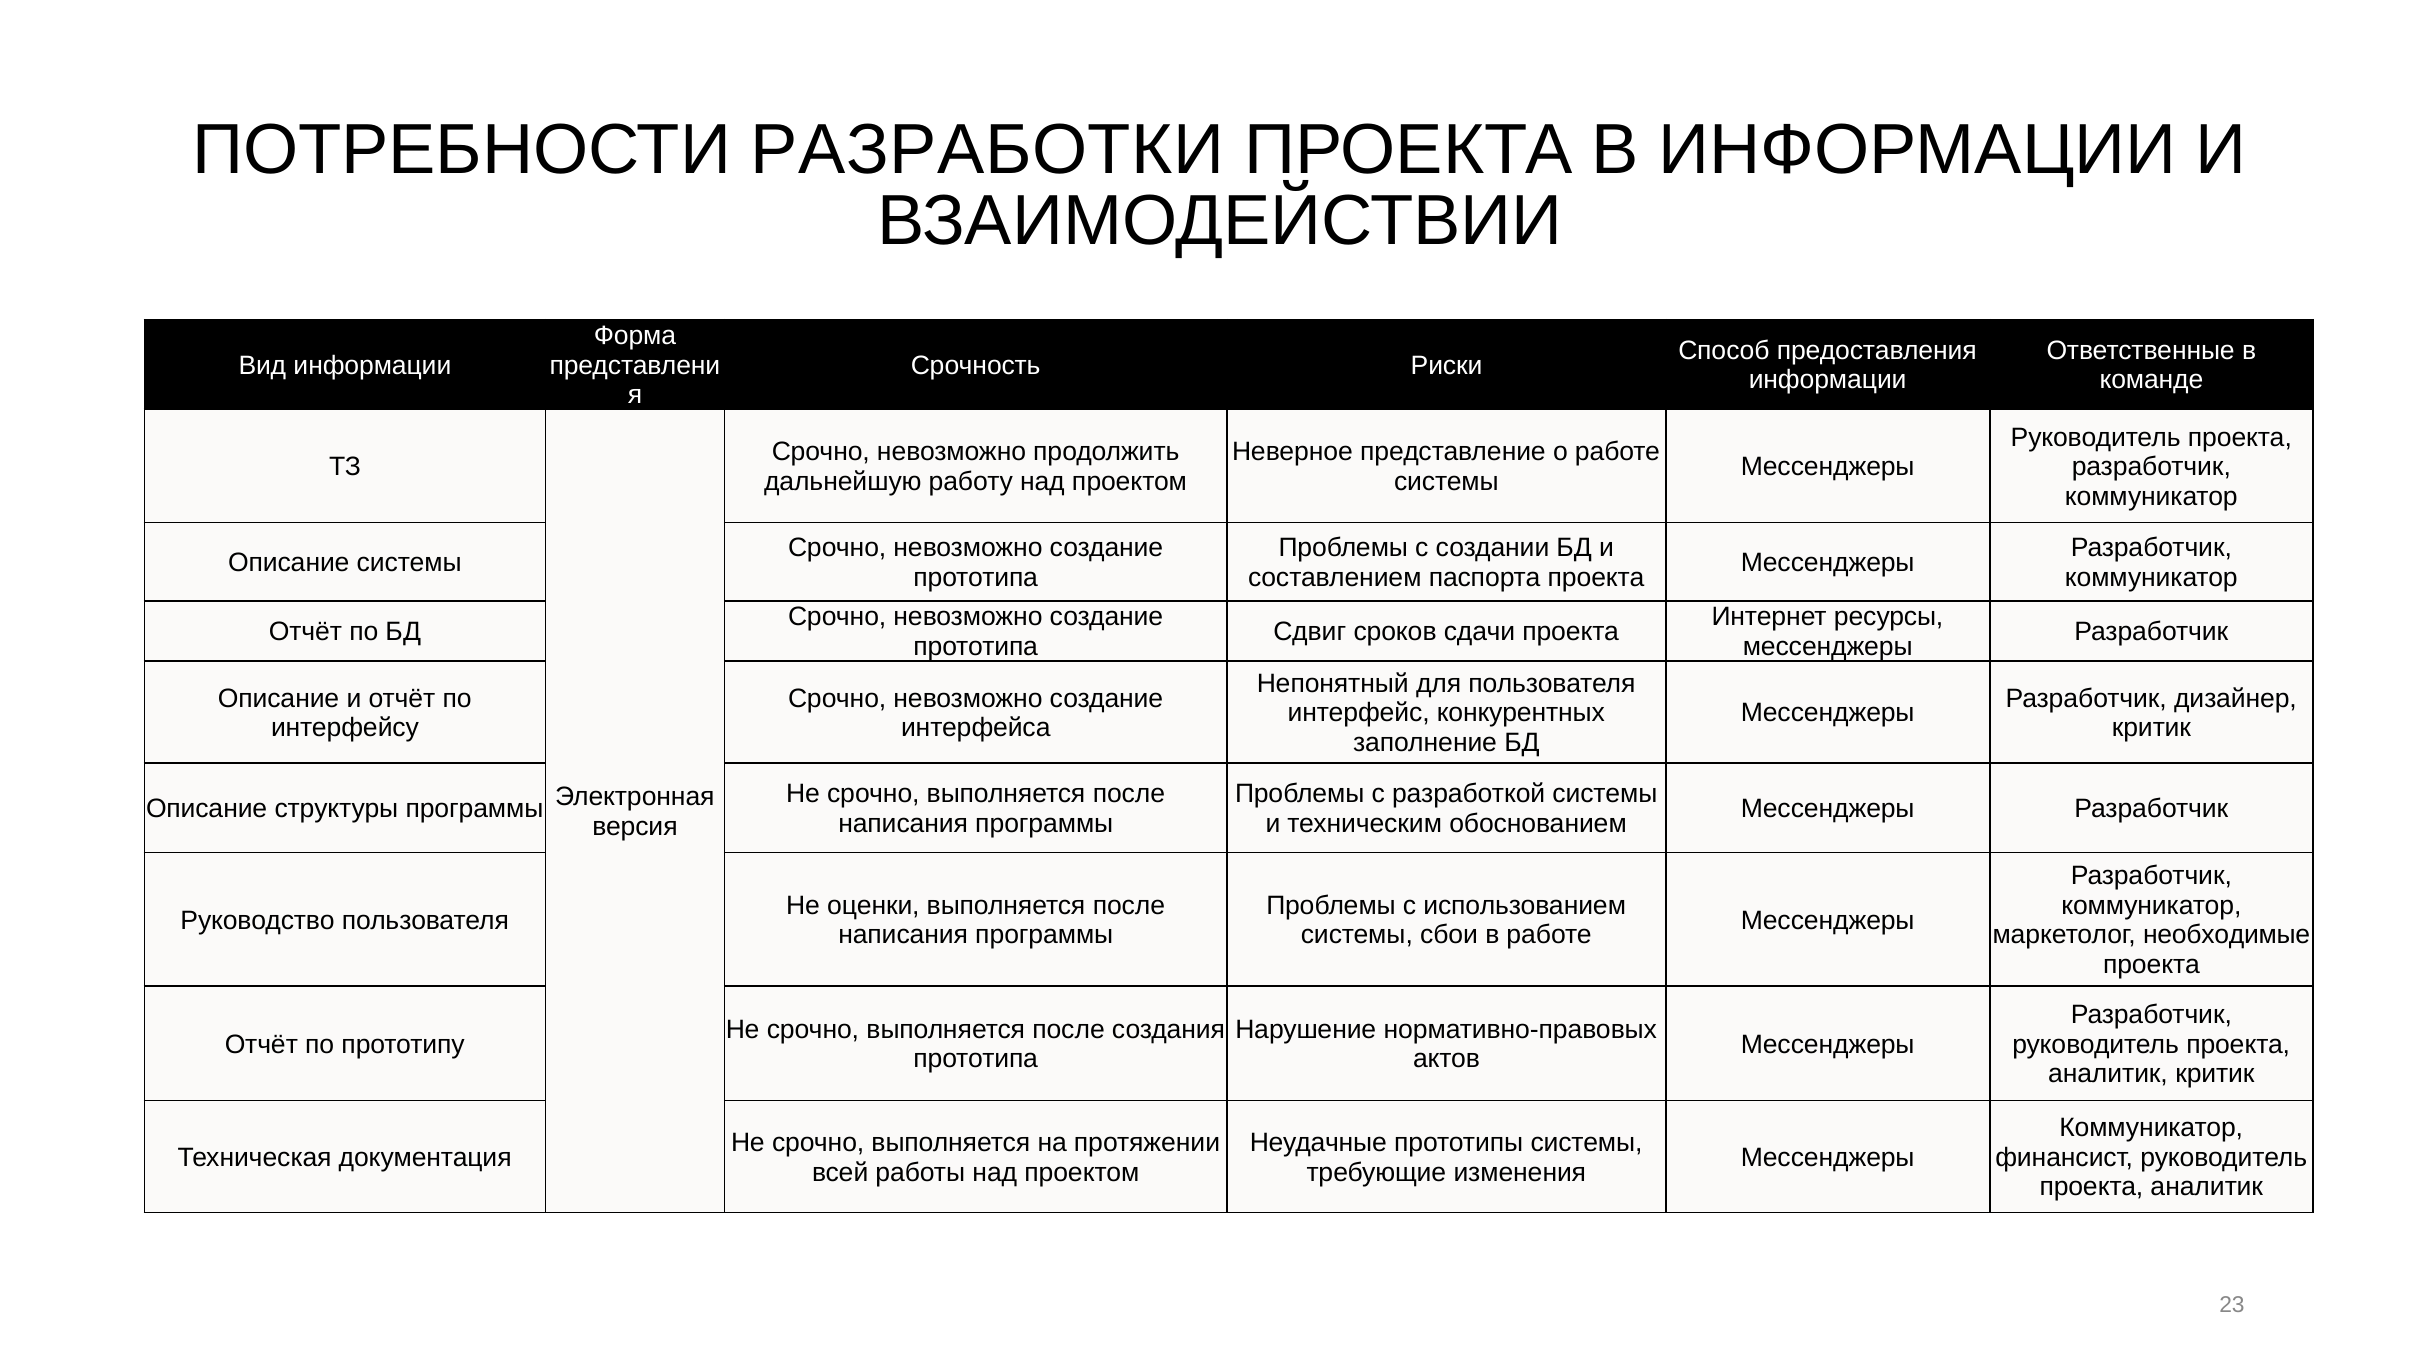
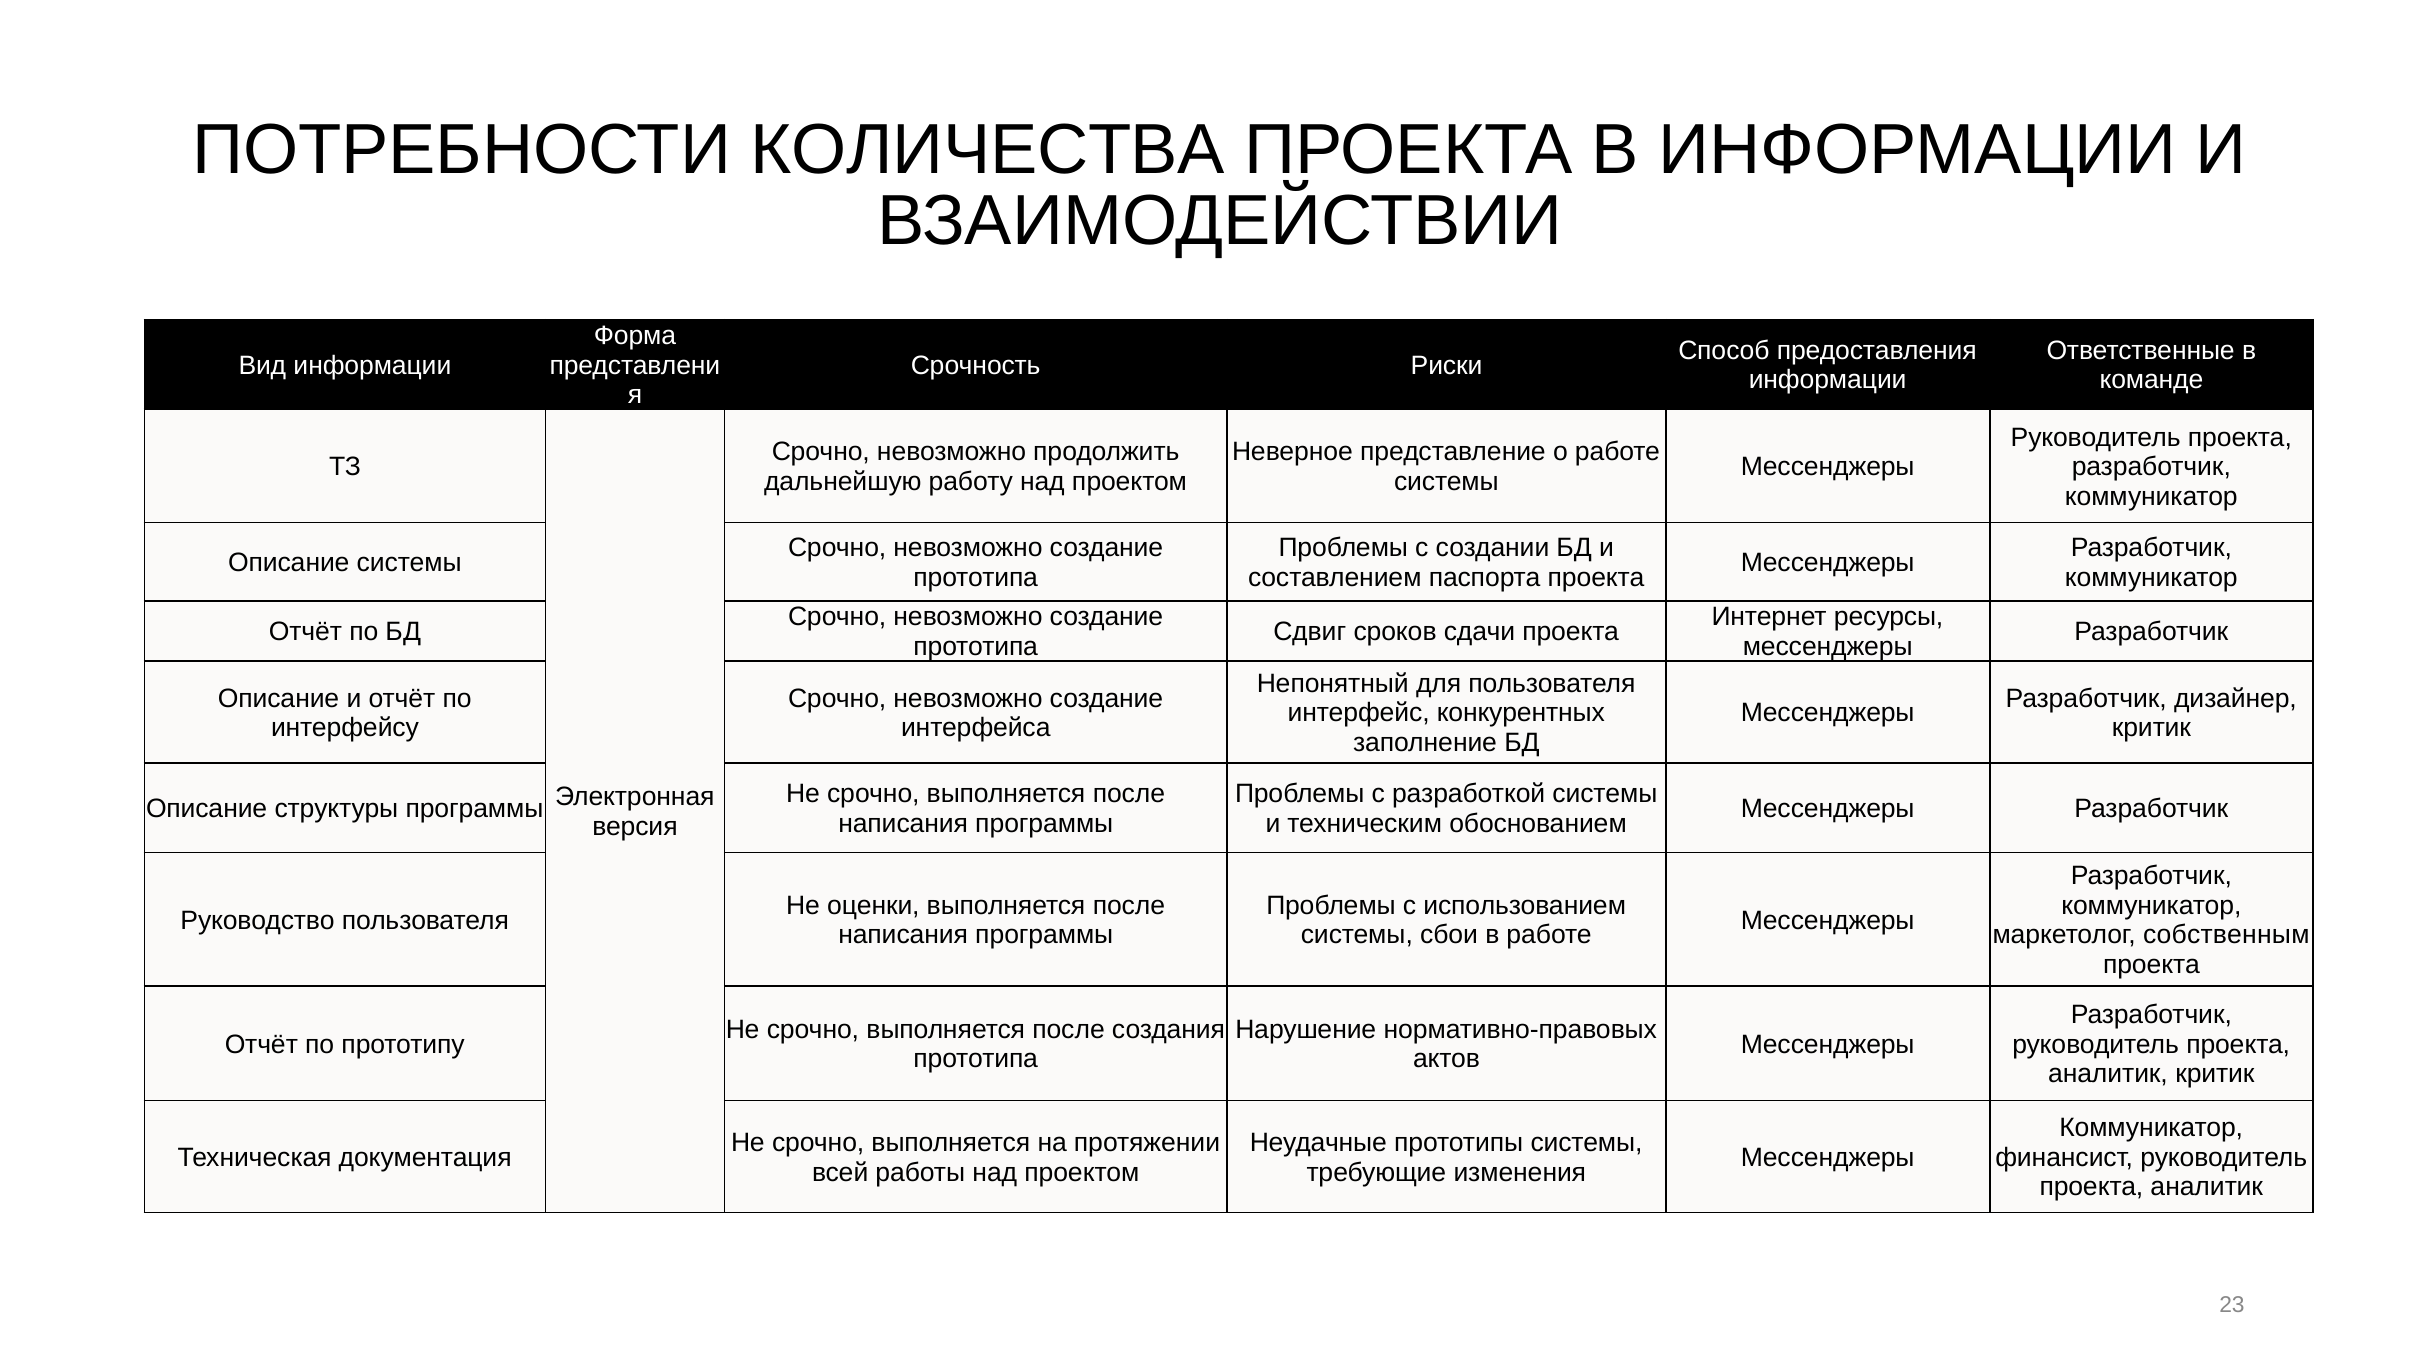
РАЗРАБОТКИ: РАЗРАБОТКИ -> КОЛИЧЕСТВА (988, 150)
необходимые: необходимые -> собственным (2226, 935)
